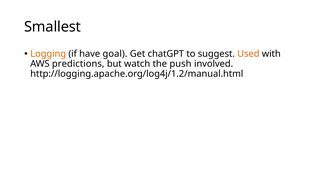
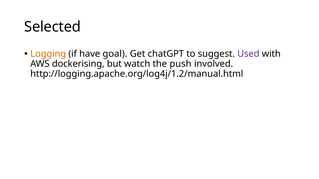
Smallest: Smallest -> Selected (53, 27)
Used colour: orange -> purple (248, 54)
predictions: predictions -> dockerising (78, 64)
